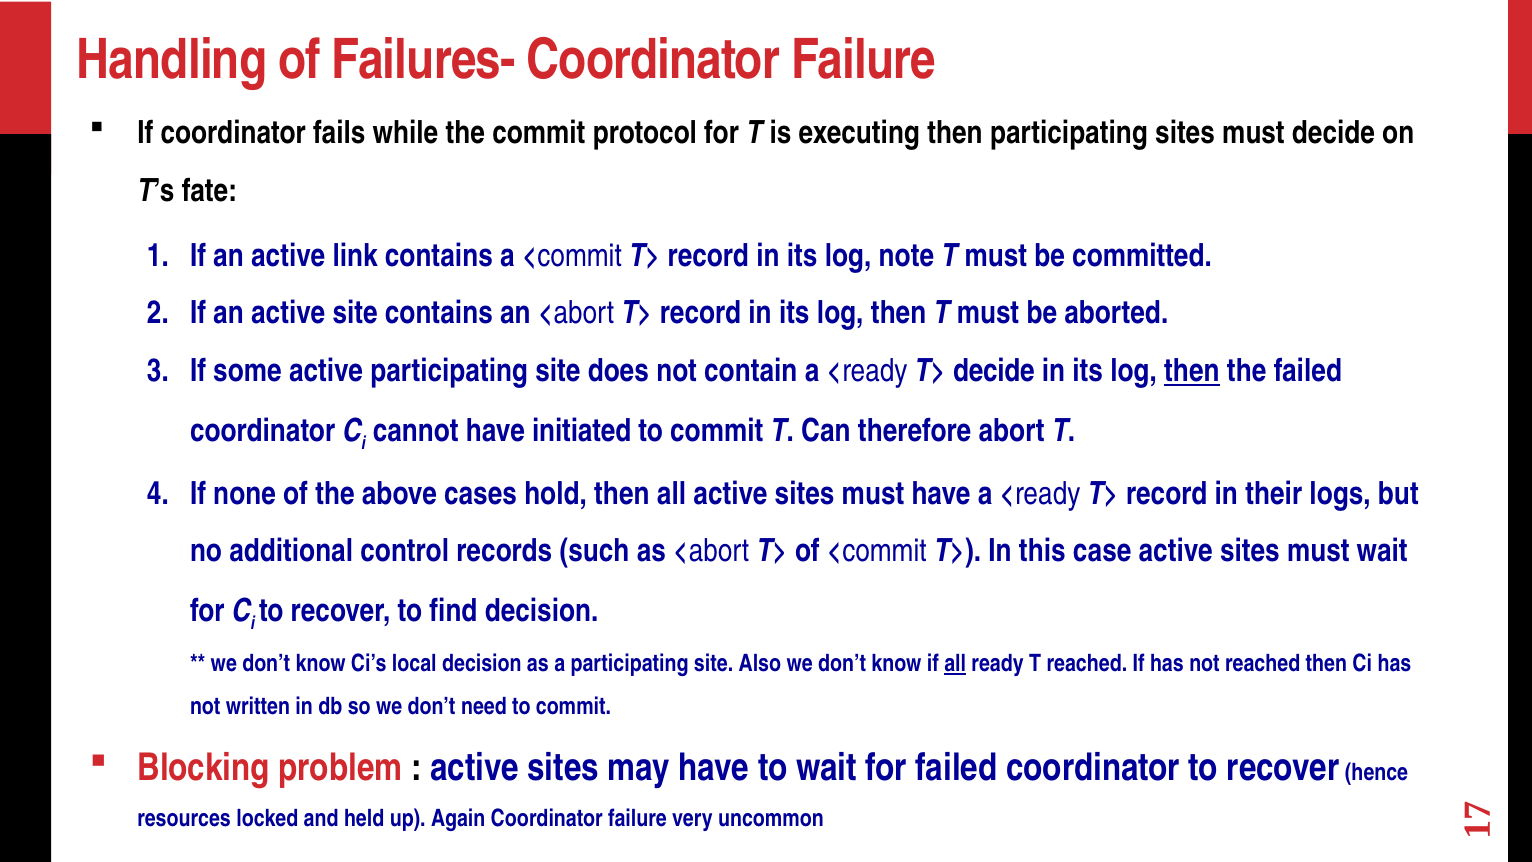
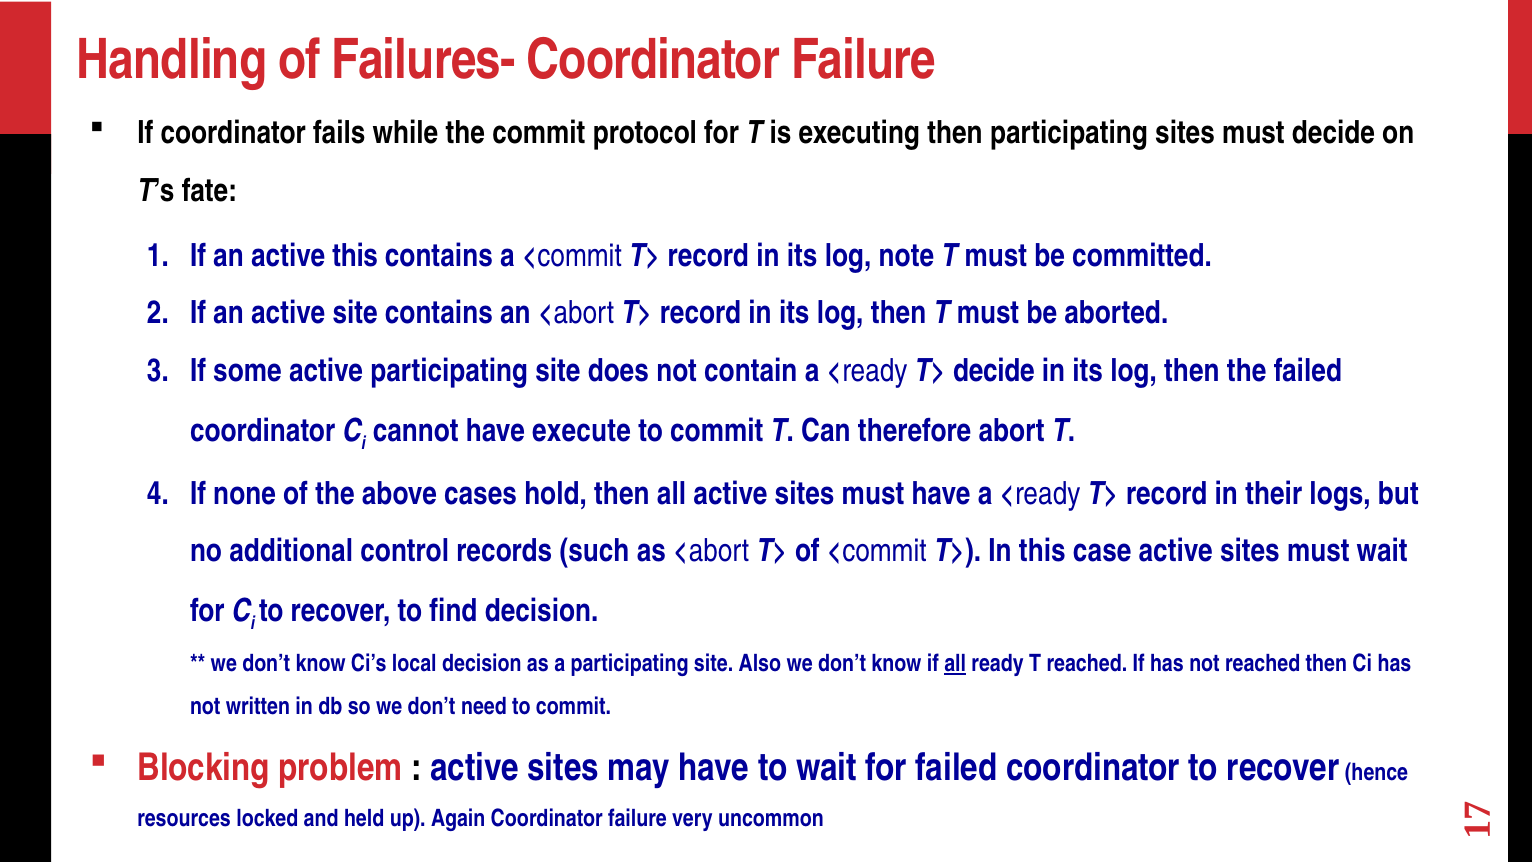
active link: link -> this (355, 256)
then underline: present -> none (1192, 371)
initiated: initiated -> execute (582, 431)
